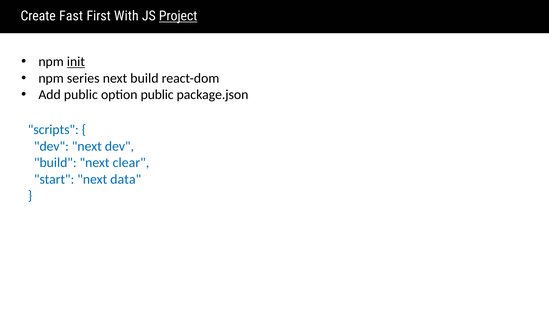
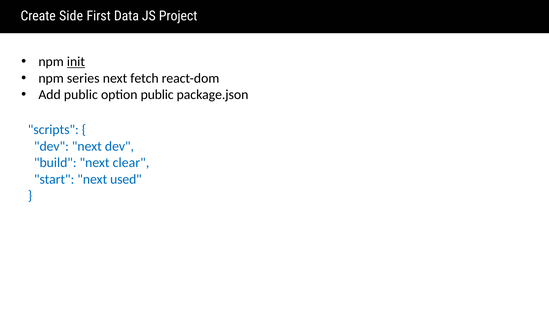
Fast: Fast -> Side (71, 16)
With: With -> Data (126, 16)
Project underline: present -> none (178, 16)
next build: build -> fetch (144, 78)
data: data -> used (126, 179)
